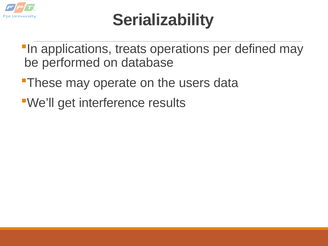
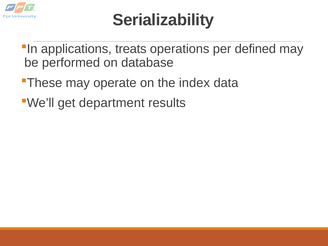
users: users -> index (194, 83)
interference: interference -> department (112, 103)
